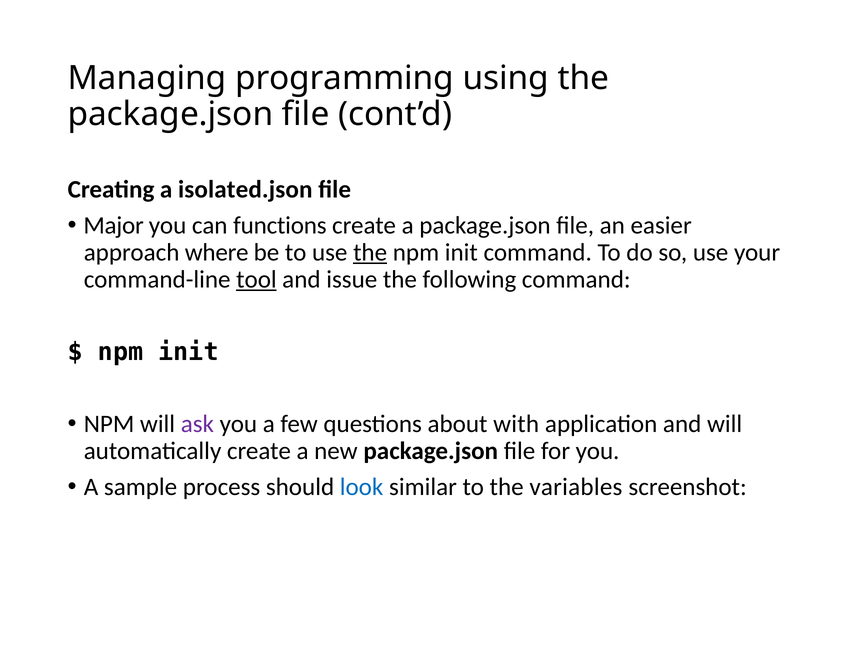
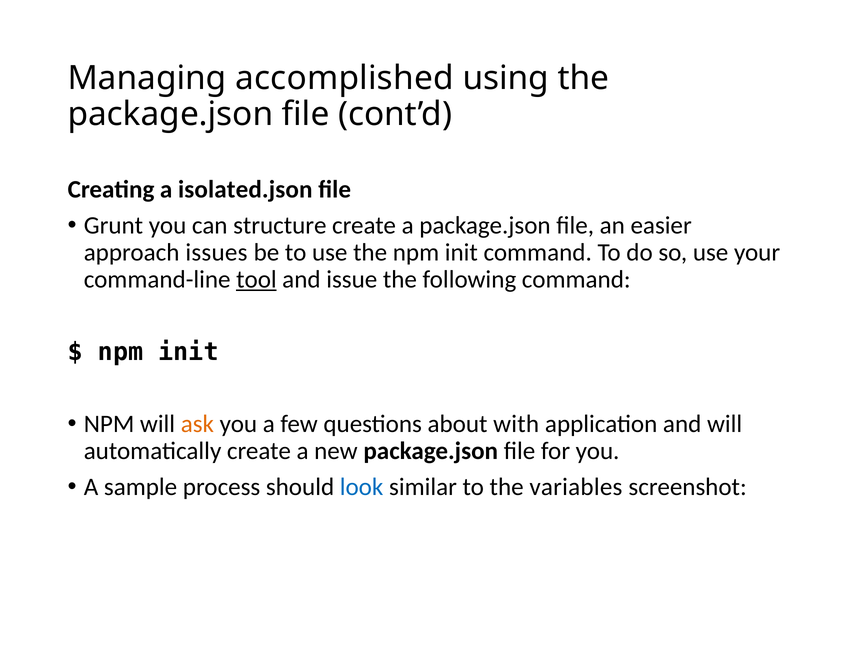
programming: programming -> accomplished (344, 78)
Major: Major -> Grunt (113, 225)
functions: functions -> structure (280, 225)
where: where -> issues (216, 253)
the underline: present -> none (370, 253)
ask colour: purple -> orange (197, 424)
